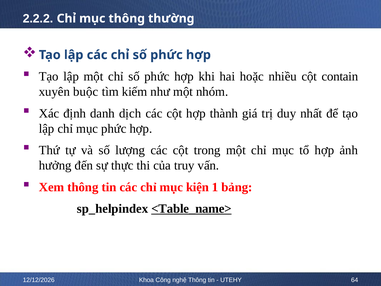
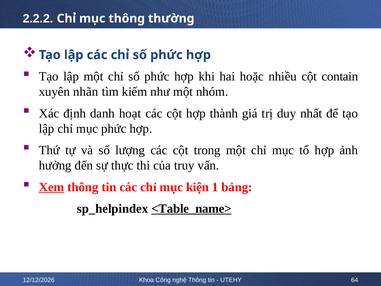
buộc: buộc -> nhãn (86, 92)
dịch: dịch -> hoạt (130, 113)
Xem underline: none -> present (52, 187)
